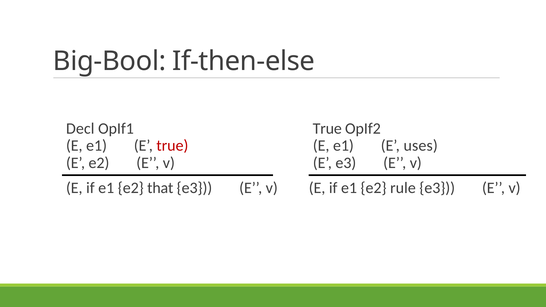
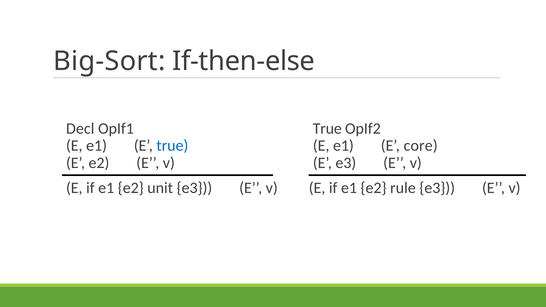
Big-Bool: Big-Bool -> Big-Sort (109, 61)
true colour: red -> blue (172, 146)
uses: uses -> core (421, 146)
that: that -> unit (160, 188)
